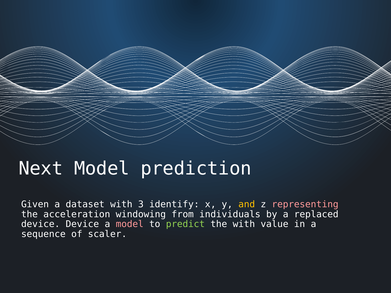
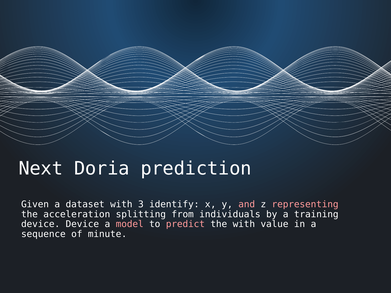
Next Model: Model -> Doria (102, 169)
and colour: yellow -> pink (247, 204)
windowing: windowing -> splitting (141, 214)
replaced: replaced -> training (316, 214)
predict colour: light green -> pink (185, 224)
scaler: scaler -> minute (107, 234)
